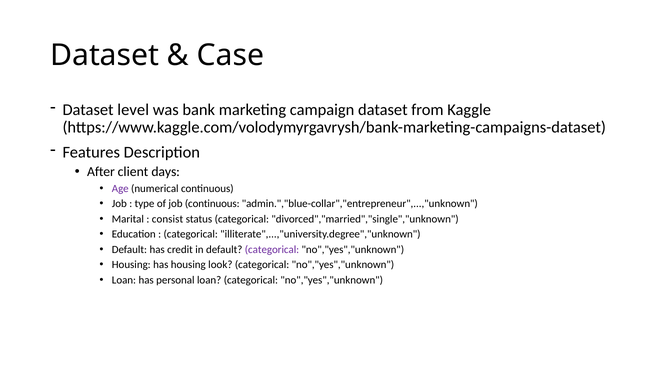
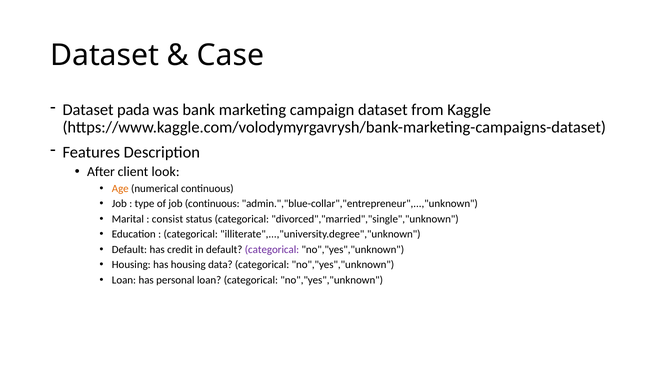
level: level -> pada (133, 110)
days: days -> look (166, 172)
Age colour: purple -> orange (120, 189)
look: look -> data (220, 265)
